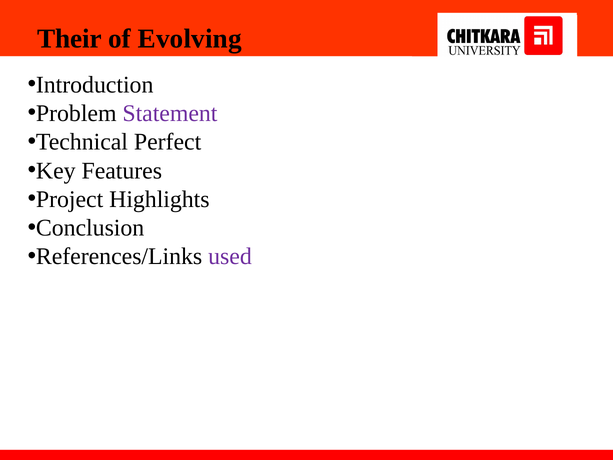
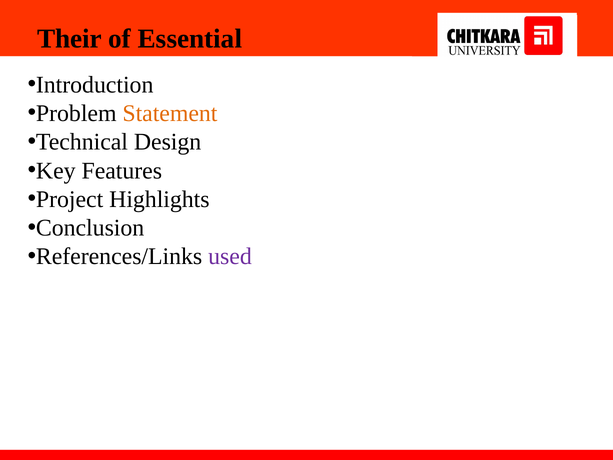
Evolving: Evolving -> Essential (190, 39)
Statement colour: purple -> orange (170, 113)
Perfect: Perfect -> Design (168, 142)
